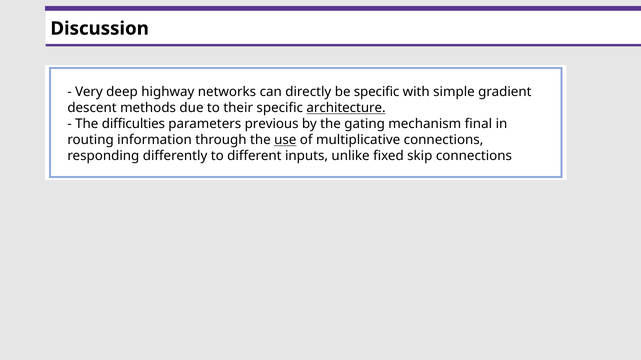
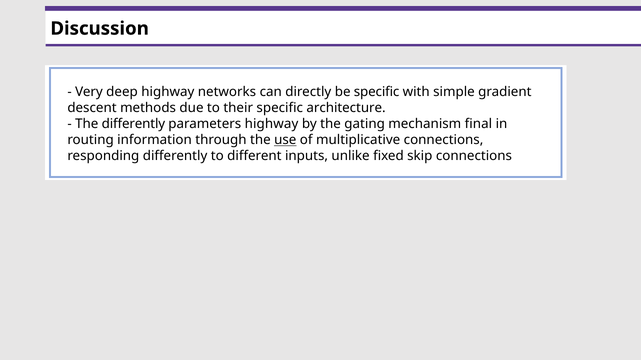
architecture underline: present -> none (346, 108)
The difficulties: difficulties -> differently (133, 124)
parameters previous: previous -> highway (272, 124)
